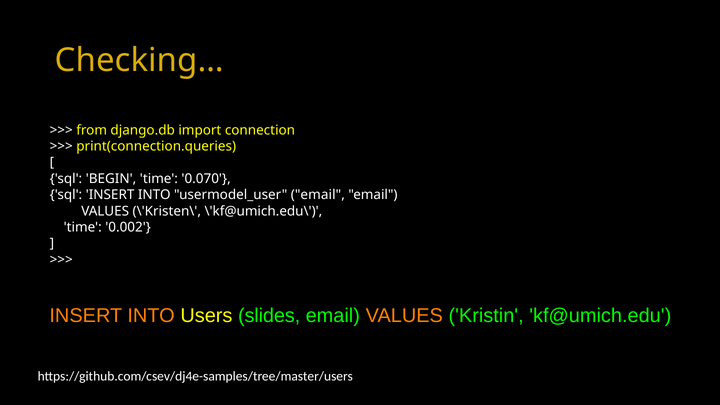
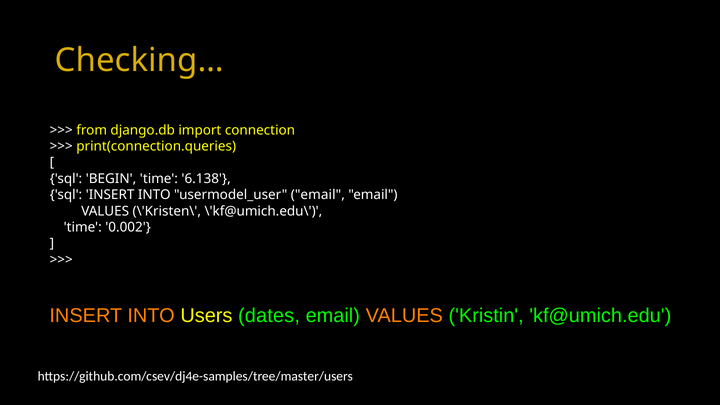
0.070: 0.070 -> 6.138 (206, 179)
slides: slides -> dates (269, 315)
